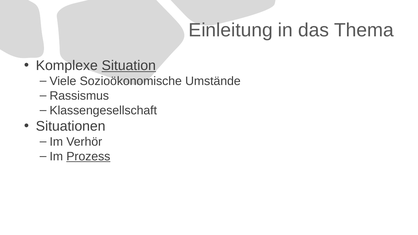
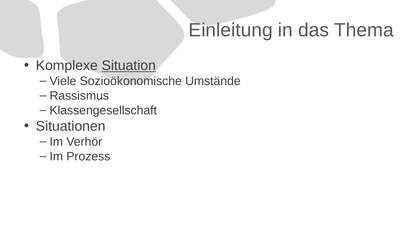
Prozess underline: present -> none (88, 157)
